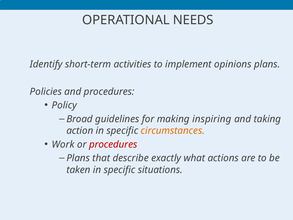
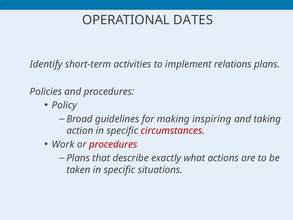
NEEDS: NEEDS -> DATES (193, 20)
opinions: opinions -> relations (233, 64)
circumstances colour: orange -> red (173, 131)
